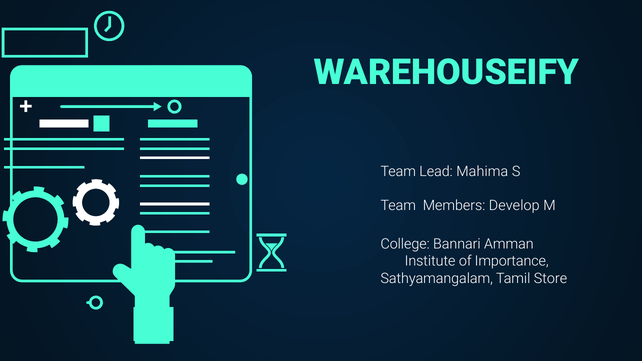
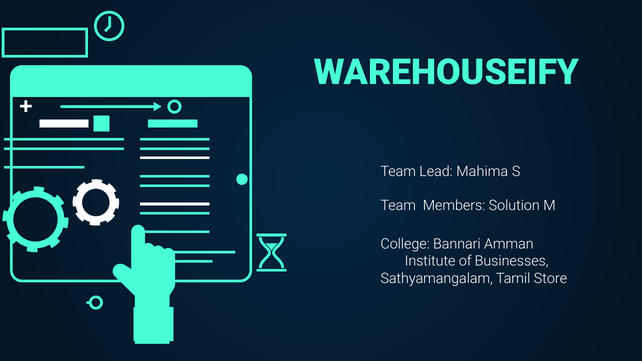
Develop: Develop -> Solution (514, 206)
Importance: Importance -> Businesses (512, 261)
